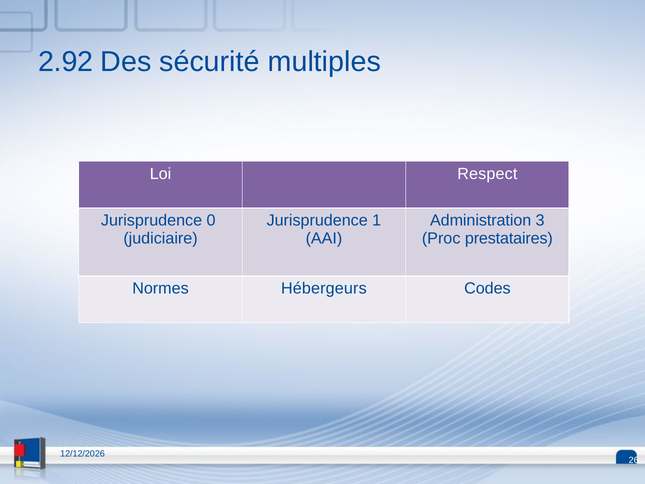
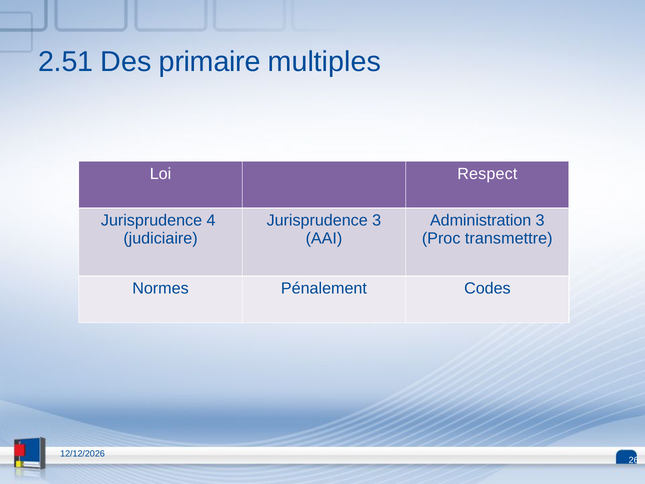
2.92: 2.92 -> 2.51 (66, 62)
sécurité: sécurité -> primaire (210, 62)
0: 0 -> 4 (211, 220)
Jurisprudence 1: 1 -> 3 (377, 220)
prestataires: prestataires -> transmettre (509, 239)
Hébergeurs: Hébergeurs -> Pénalement (324, 288)
